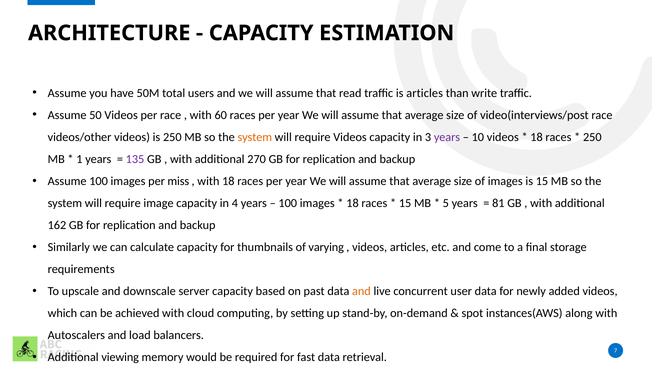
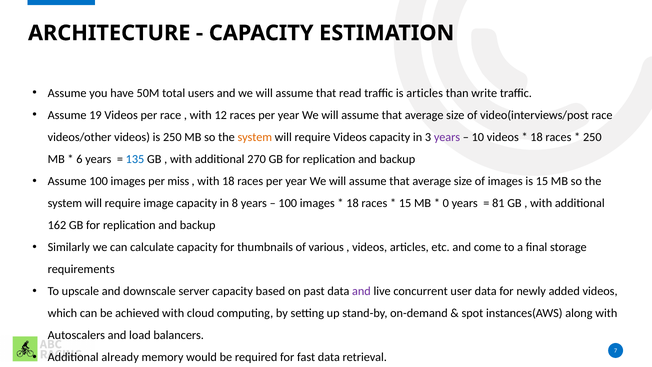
50: 50 -> 19 (95, 115)
60: 60 -> 12 (221, 115)
1: 1 -> 6 (79, 159)
135 colour: purple -> blue (135, 159)
4: 4 -> 8 (235, 203)
5: 5 -> 0 (446, 203)
varying: varying -> various (326, 247)
and colour: orange -> purple (361, 291)
viewing: viewing -> already (120, 357)
